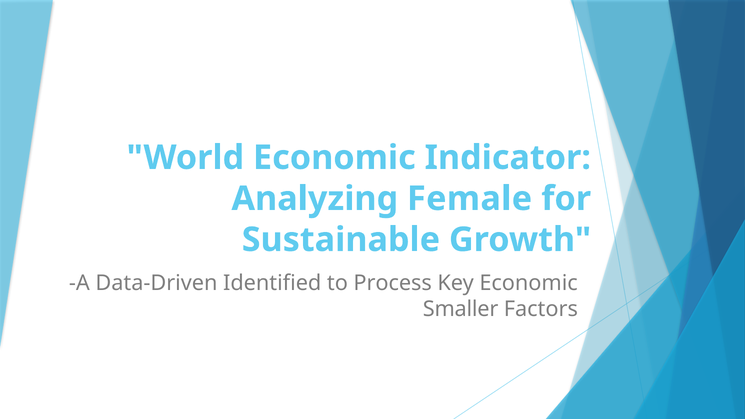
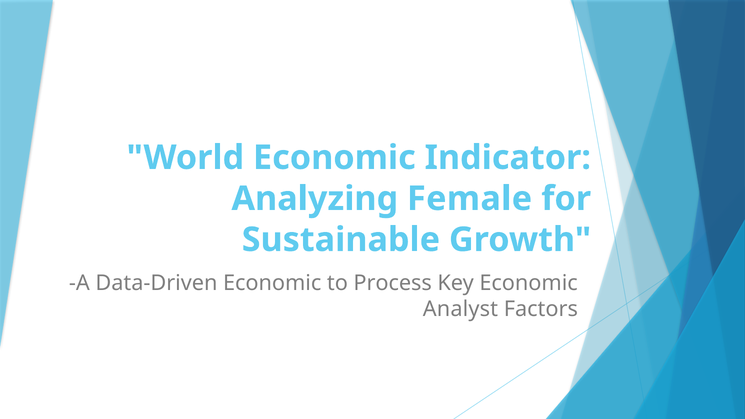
Data-Driven Identified: Identified -> Economic (272, 283)
Smaller: Smaller -> Analyst (460, 309)
